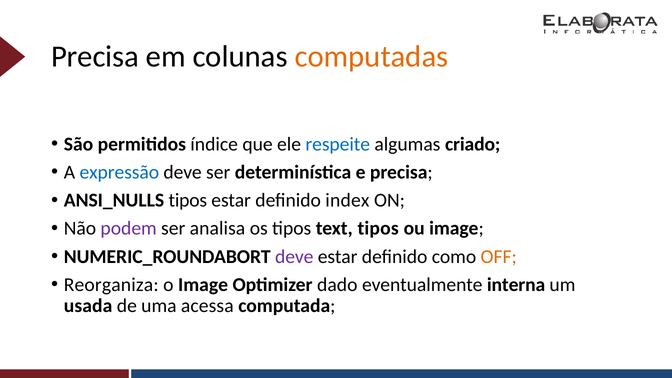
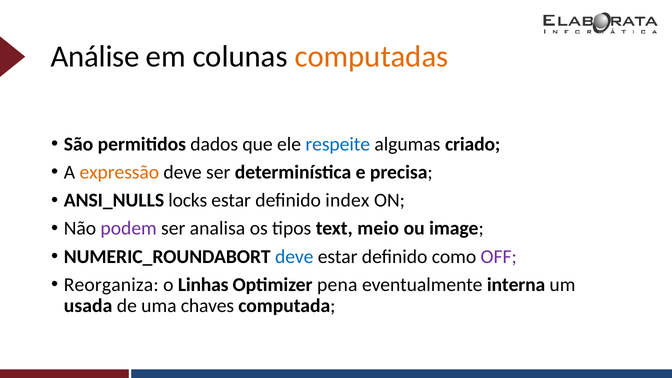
Precisa: Precisa -> Análise (95, 56)
índice: índice -> dados (214, 144)
expressão colour: blue -> orange (119, 172)
ANSI_NULLS tipos: tipos -> locks (188, 200)
text tipos: tipos -> meio (378, 228)
deve colour: purple -> blue (294, 257)
OFF colour: orange -> purple (499, 257)
o Image: Image -> Linhas (203, 285)
dado: dado -> pena (337, 285)
acessa: acessa -> chaves (207, 306)
